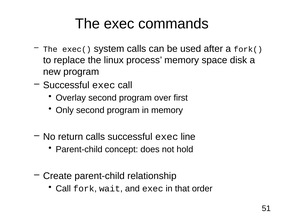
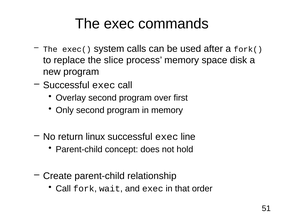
linux: linux -> slice (114, 60)
return calls: calls -> linux (95, 137)
